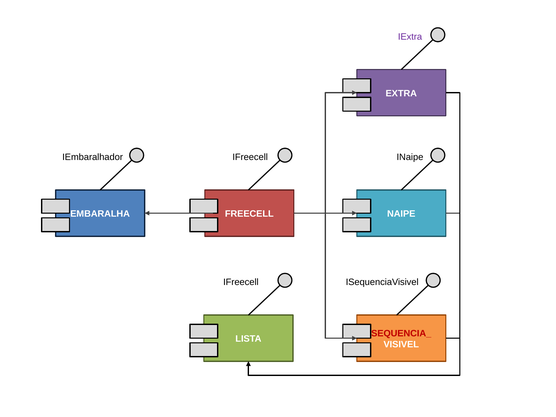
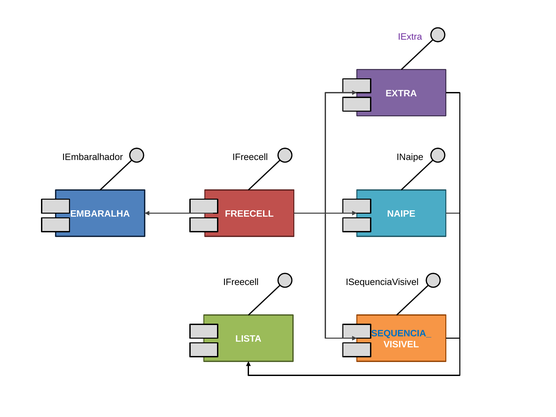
SEQUENCIA_ colour: red -> blue (401, 333)
